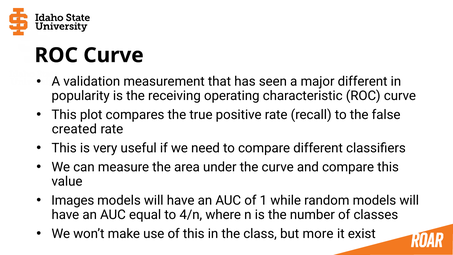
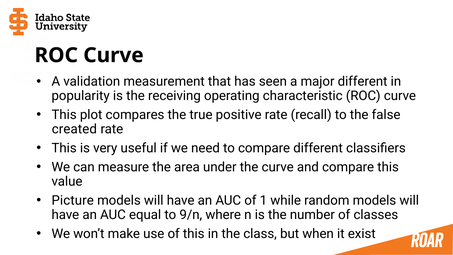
Images: Images -> Picture (73, 200)
4/n: 4/n -> 9/n (191, 215)
more: more -> when (318, 234)
